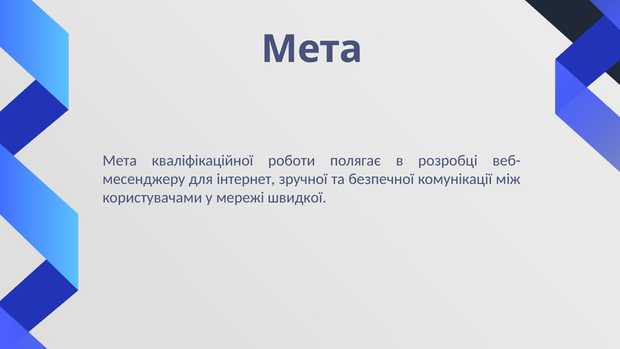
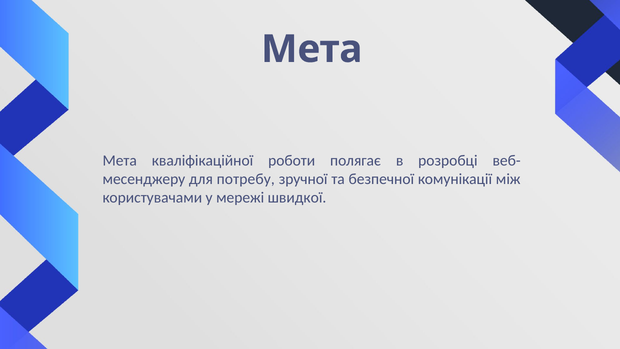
інтернет: інтернет -> потребу (246, 179)
